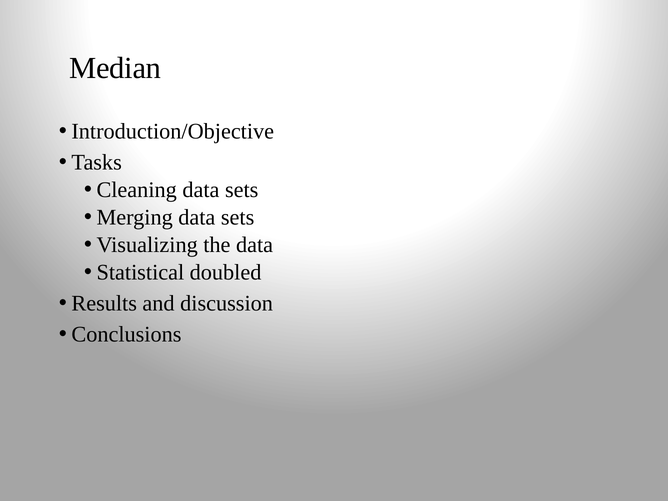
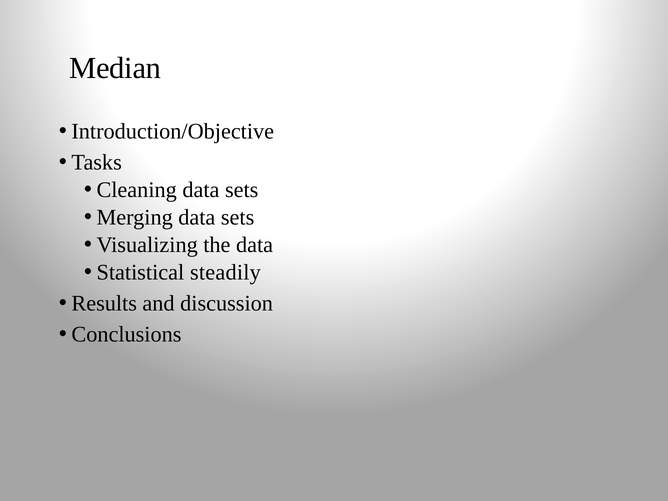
doubled: doubled -> steadily (225, 272)
